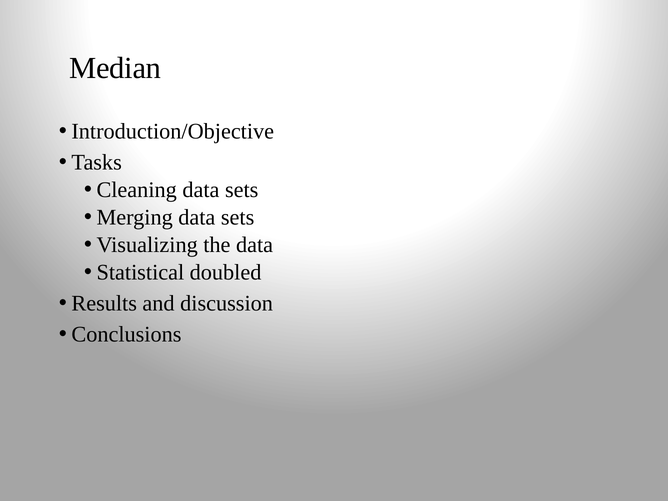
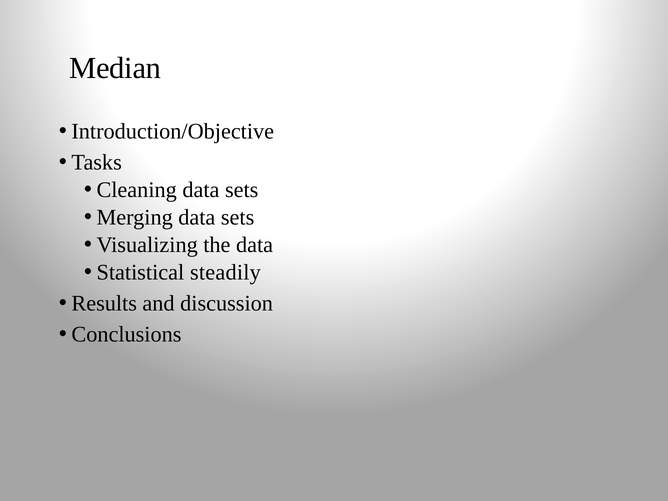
doubled: doubled -> steadily (225, 272)
